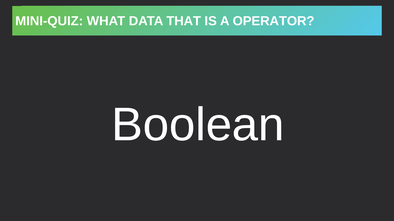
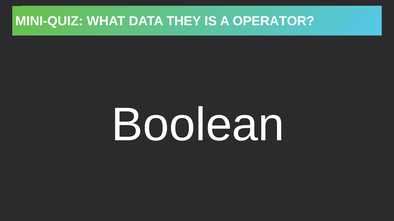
THAT: THAT -> THEY (184, 21)
